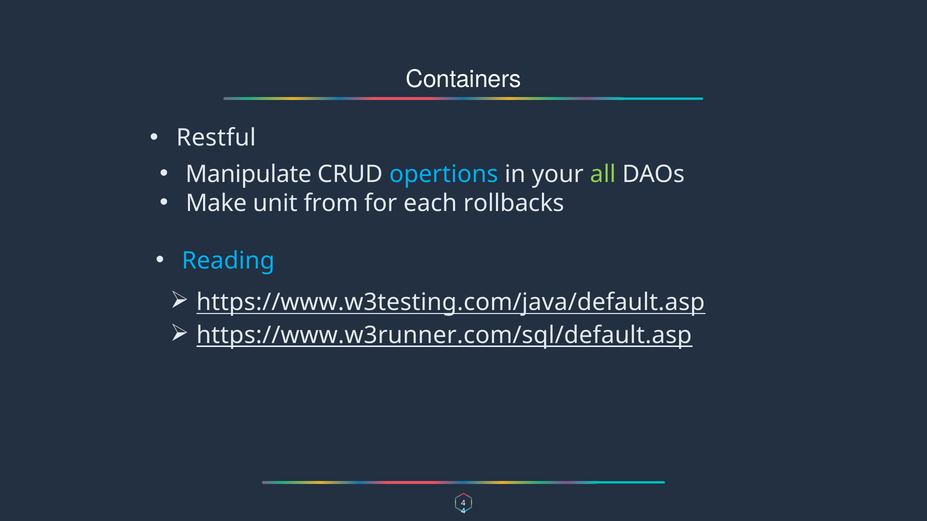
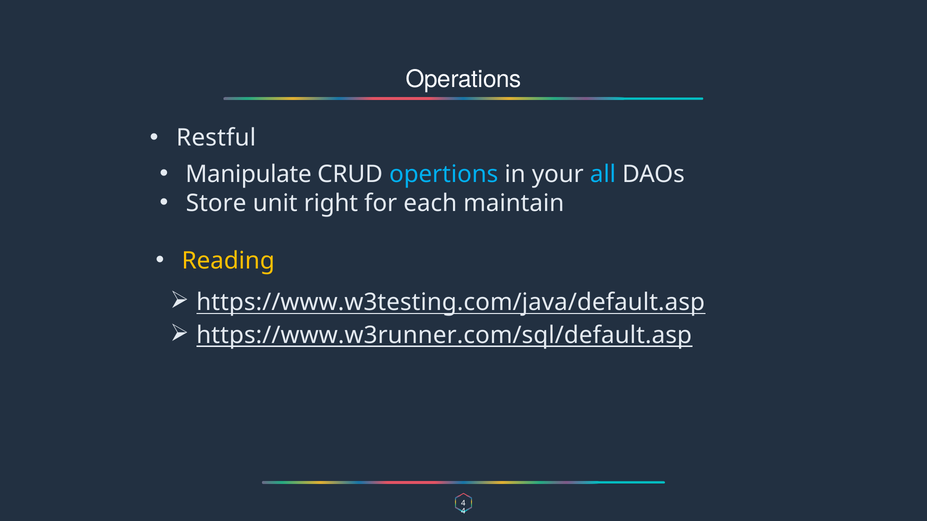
Containers: Containers -> Operations (464, 80)
all colour: light green -> light blue (603, 174)
Make: Make -> Store (216, 203)
from: from -> right (331, 203)
rollbacks: rollbacks -> maintain (514, 203)
Reading colour: light blue -> yellow (228, 261)
